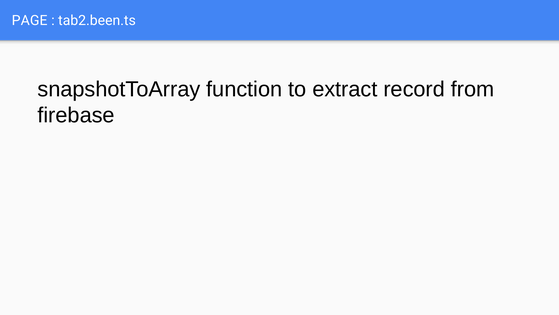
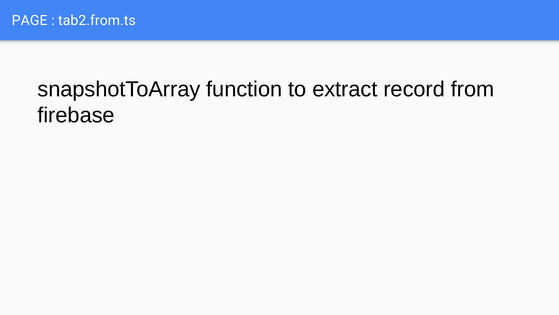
tab2.been.ts: tab2.been.ts -> tab2.from.ts (97, 20)
